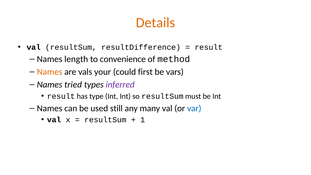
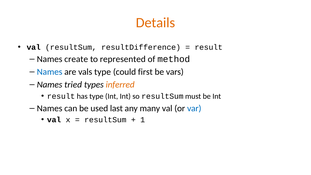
length: length -> create (76, 59)
convenience: convenience -> represented (123, 59)
Names colour: orange -> blue (50, 72)
vals your: your -> type (103, 72)
inferred colour: purple -> orange (120, 85)
still: still -> last (116, 108)
